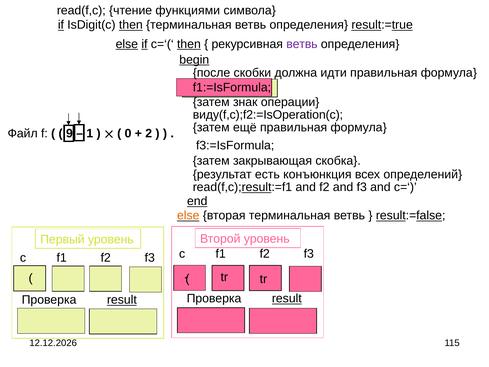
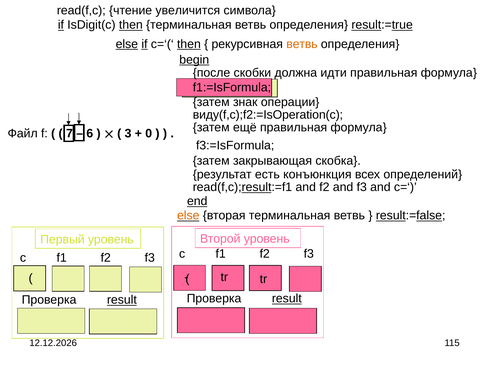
функциями: функциями -> увеличится (188, 11)
ветвь colour: purple -> orange (302, 44)
9: 9 -> 7 (69, 134)
1: 1 -> 6 (90, 134)
0: 0 -> 3 (128, 134)
2: 2 -> 0 (149, 134)
